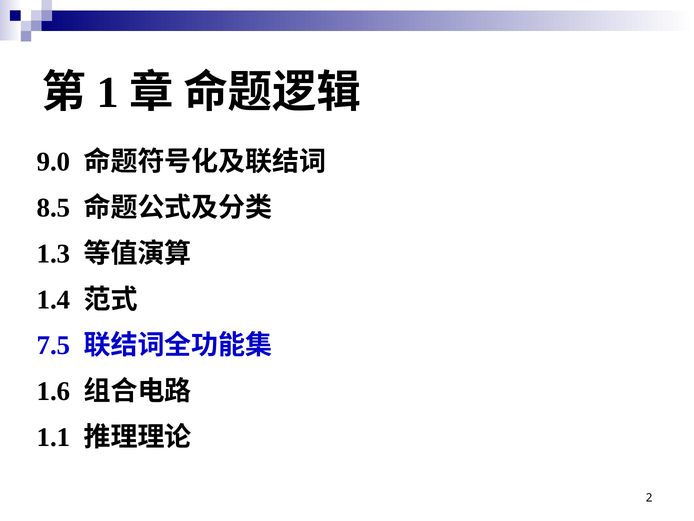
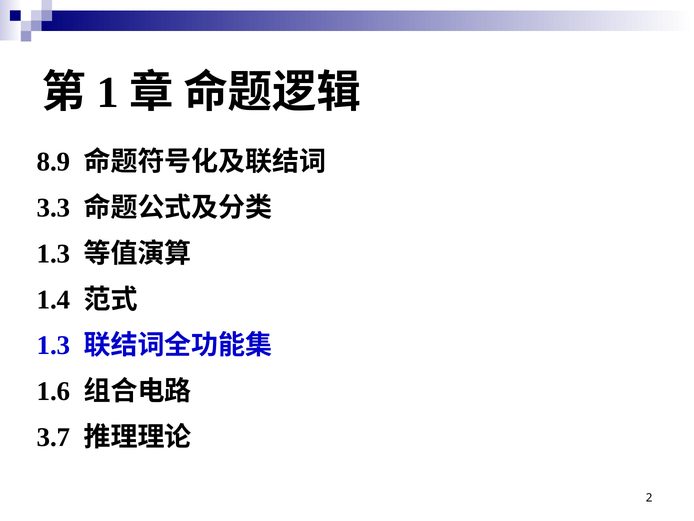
9.0: 9.0 -> 8.9 (54, 162)
8.5: 8.5 -> 3.3 (54, 208)
7.5: 7.5 -> 1.3 (54, 345)
1.1: 1.1 -> 3.7 (54, 437)
